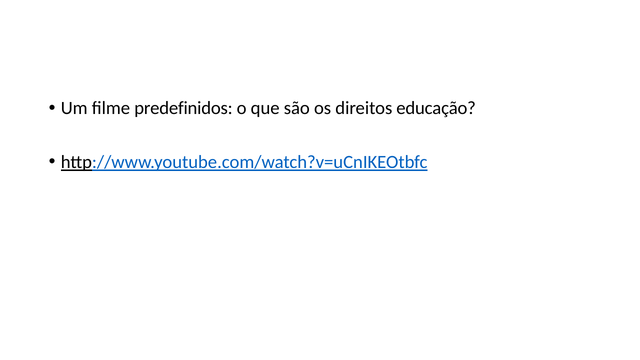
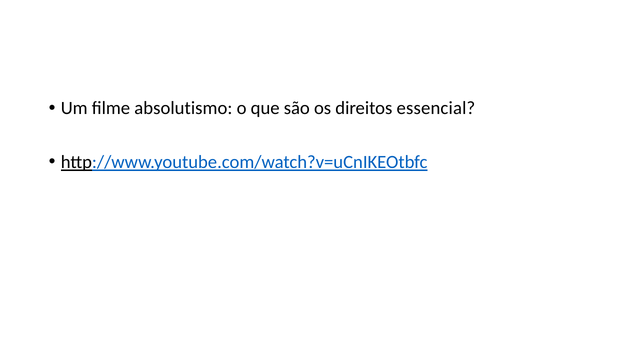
predefinidos: predefinidos -> absolutismo (183, 108)
educação: educação -> essencial (436, 108)
